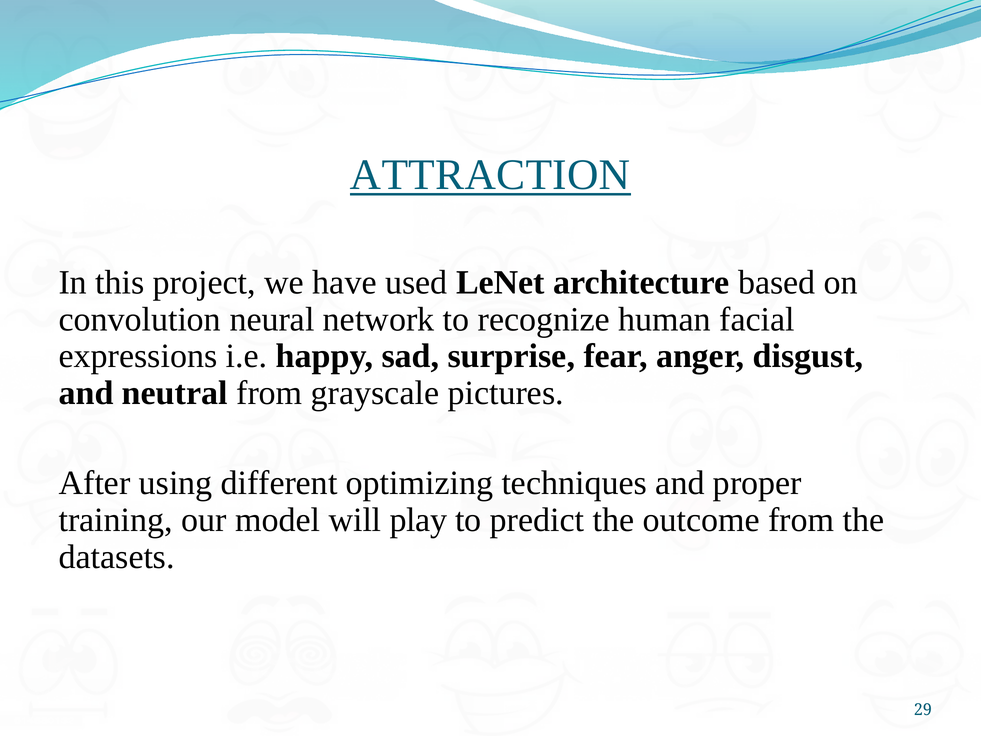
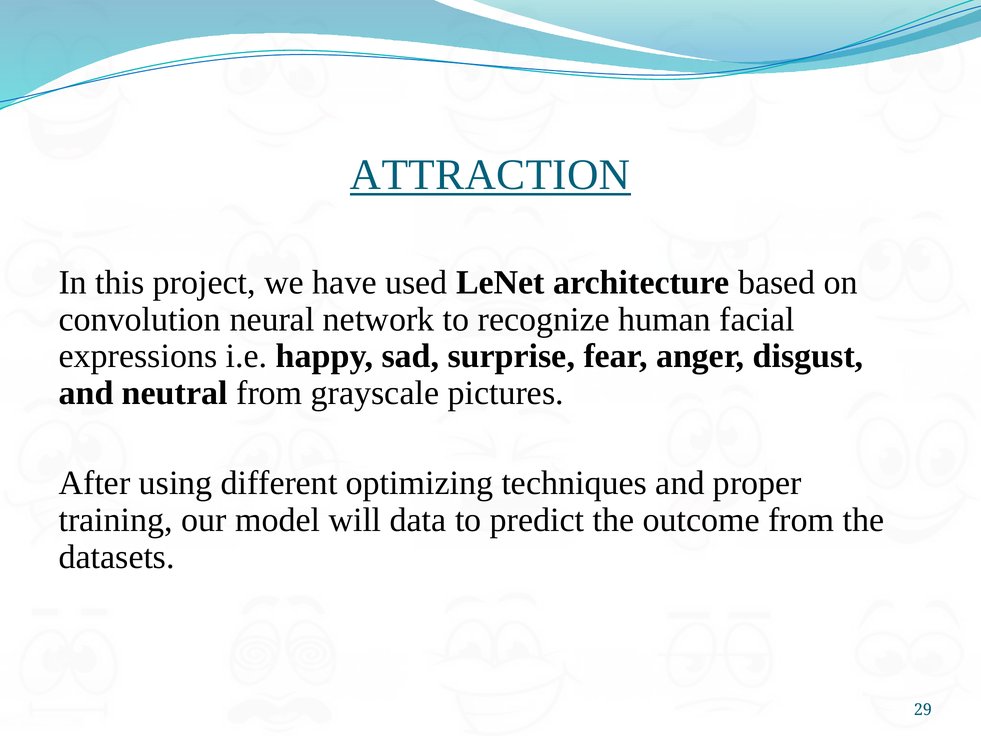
play: play -> data (418, 520)
